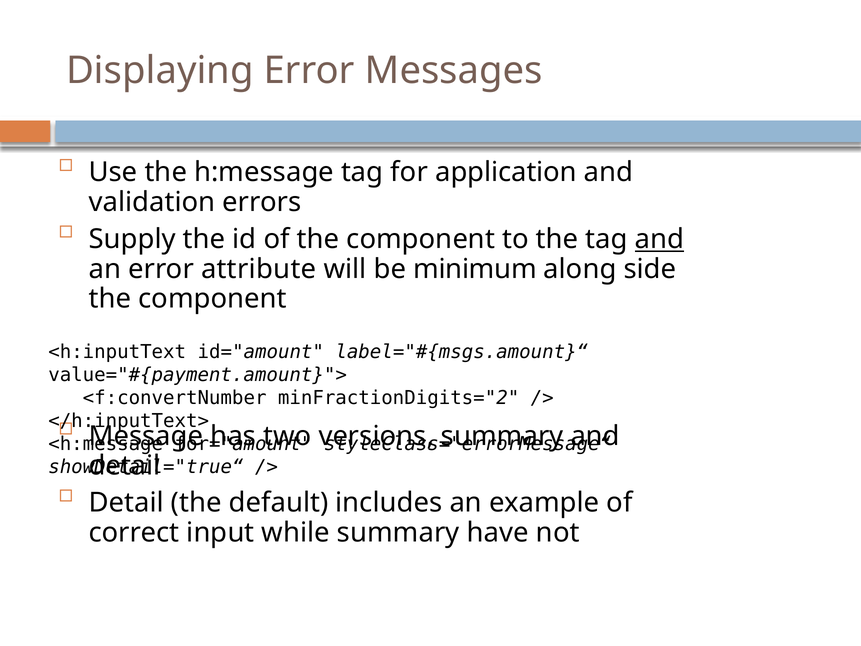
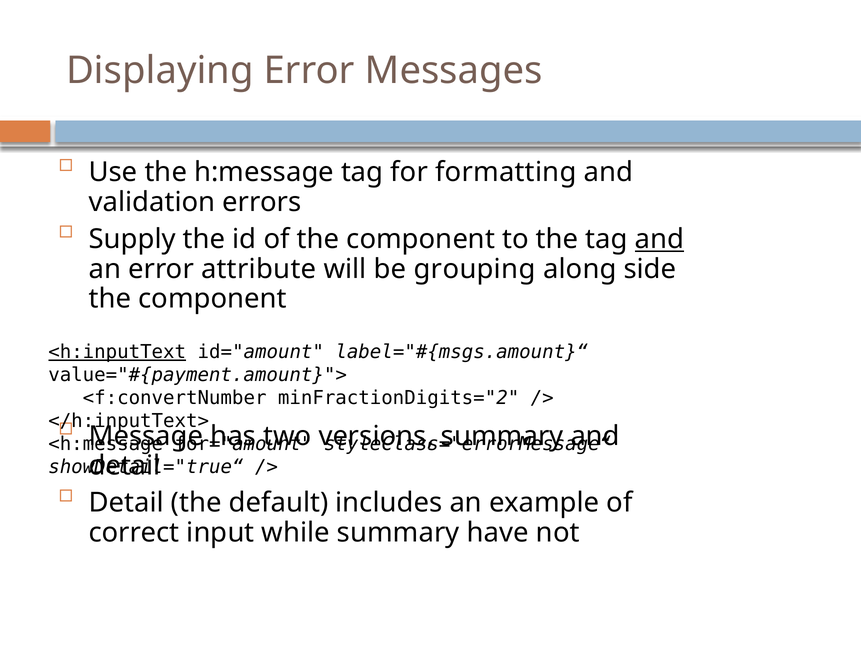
application: application -> formatting (506, 172)
minimum: minimum -> grouping (475, 269)
<h:inputText underline: none -> present (117, 352)
